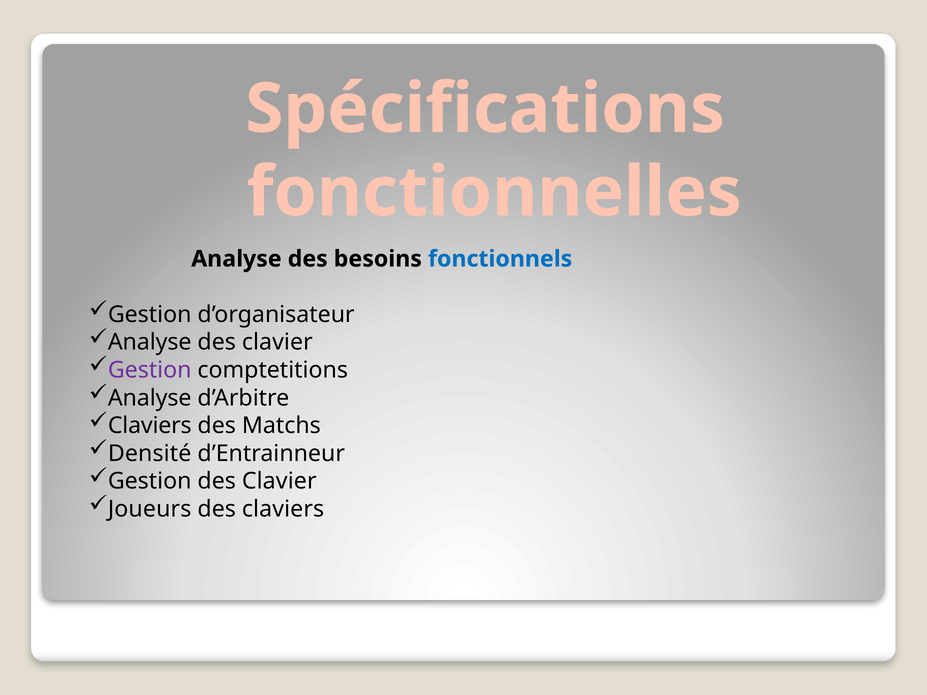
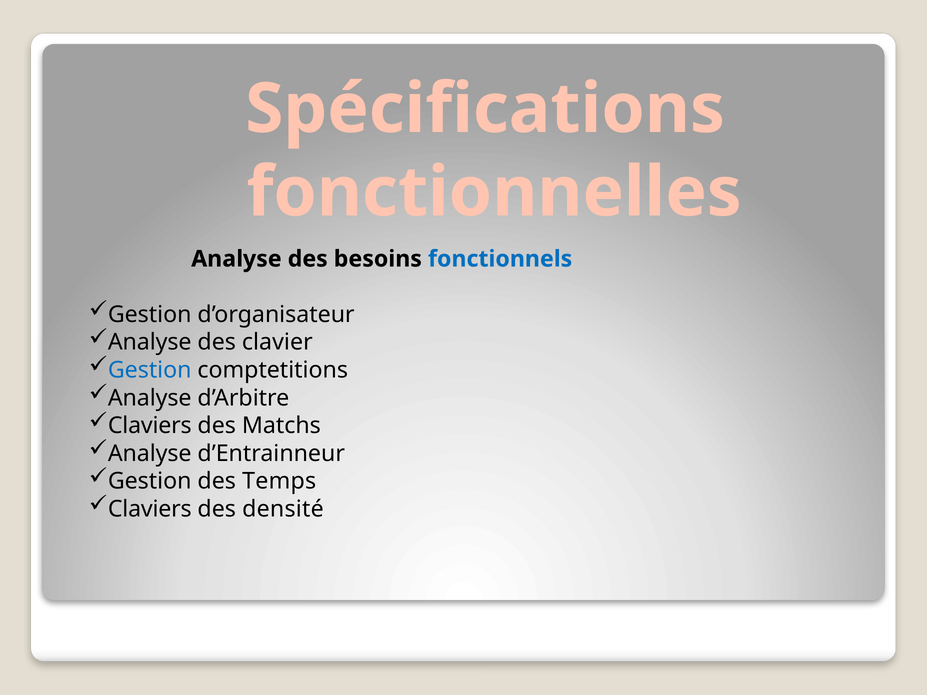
Gestion colour: purple -> blue (150, 370)
Densité: Densité -> Analyse (150, 454)
Gestion des Clavier: Clavier -> Temps (279, 482)
Joueurs: Joueurs -> Claviers (150, 509)
des claviers: claviers -> densité (283, 509)
